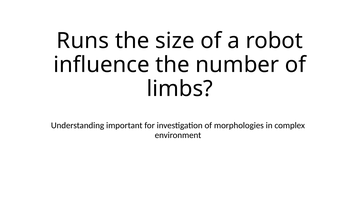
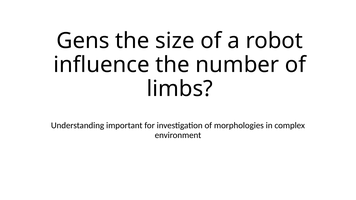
Runs: Runs -> Gens (83, 41)
